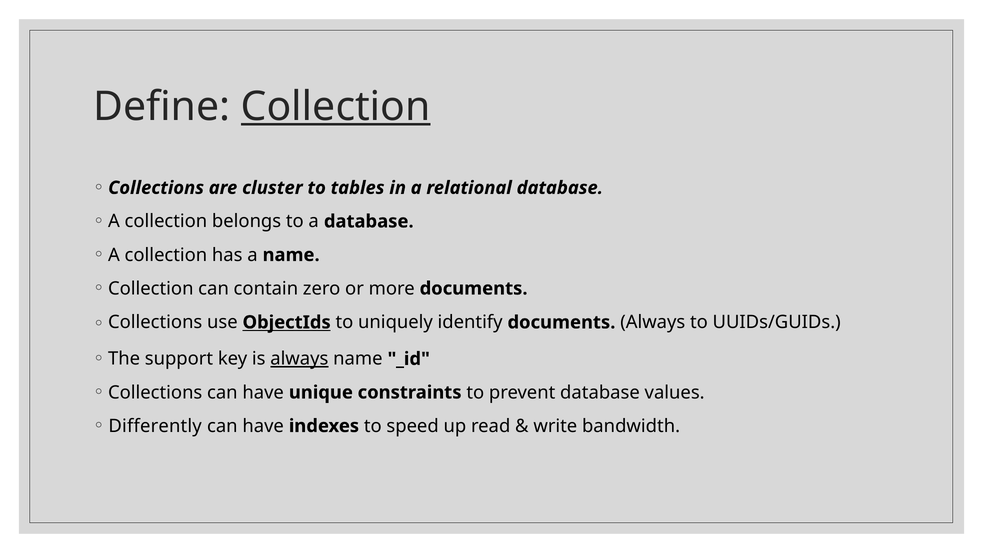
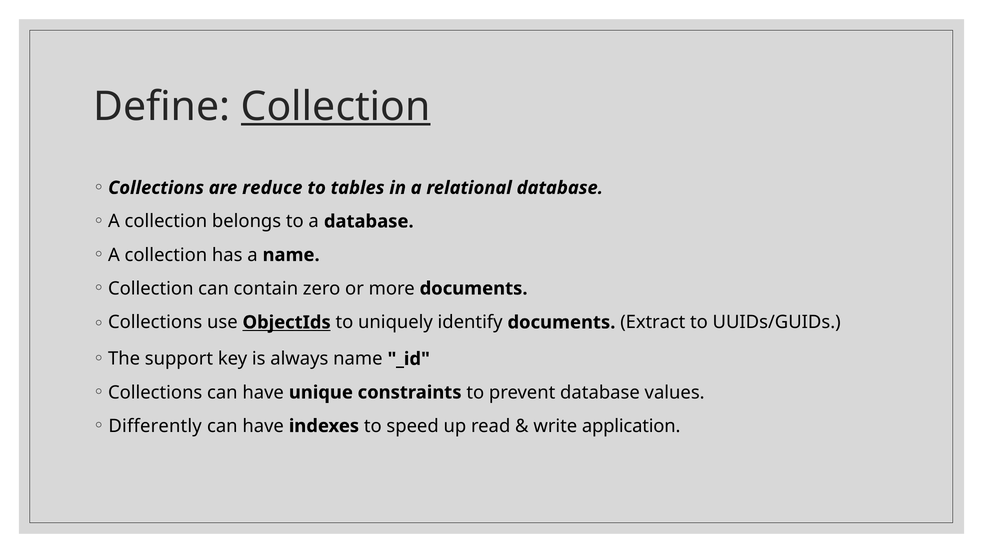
cluster: cluster -> reduce (272, 188)
documents Always: Always -> Extract (653, 322)
always underline: present -> none (299, 359)
bandwidth: bandwidth -> application (631, 426)
